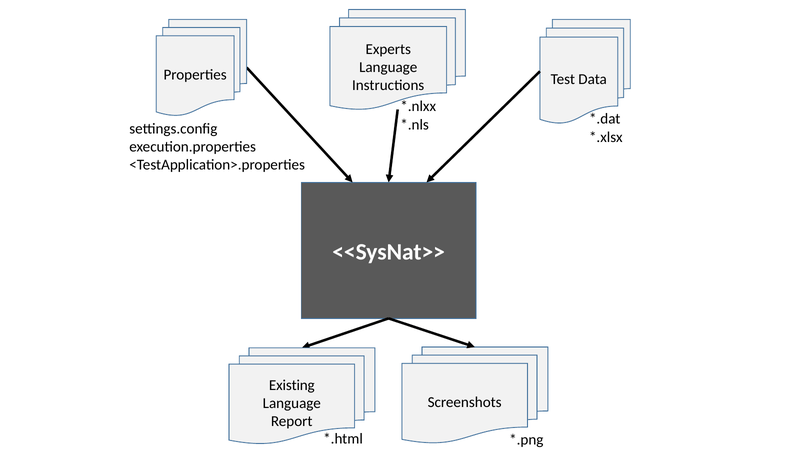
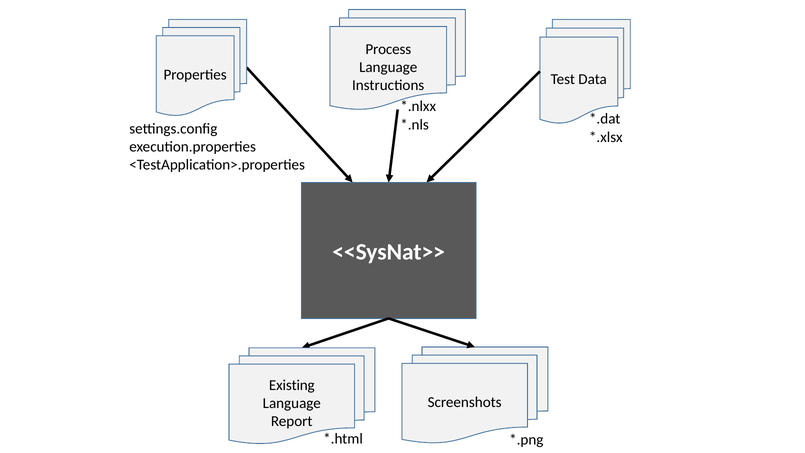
Experts: Experts -> Process (388, 49)
